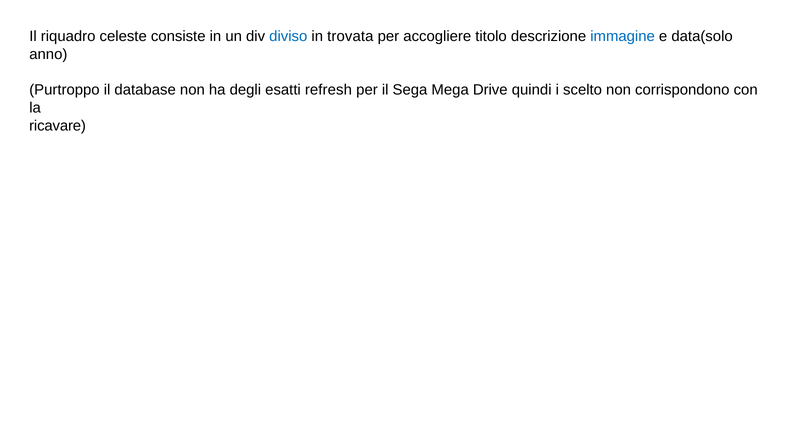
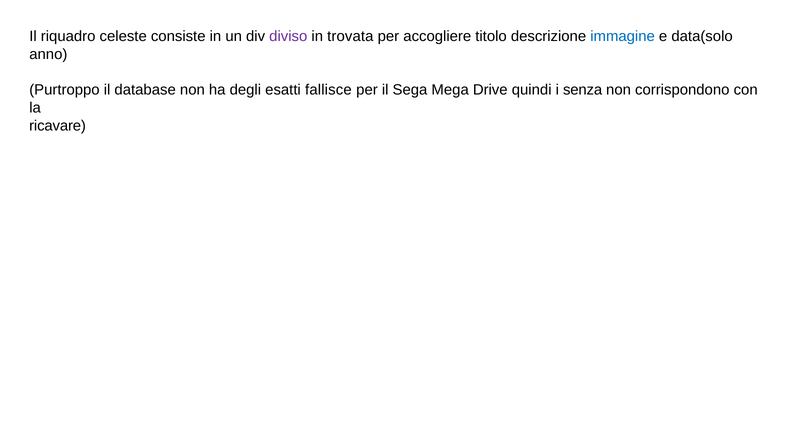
diviso colour: blue -> purple (288, 36)
refresh: refresh -> fallisce (328, 90)
scelto: scelto -> senza (583, 90)
